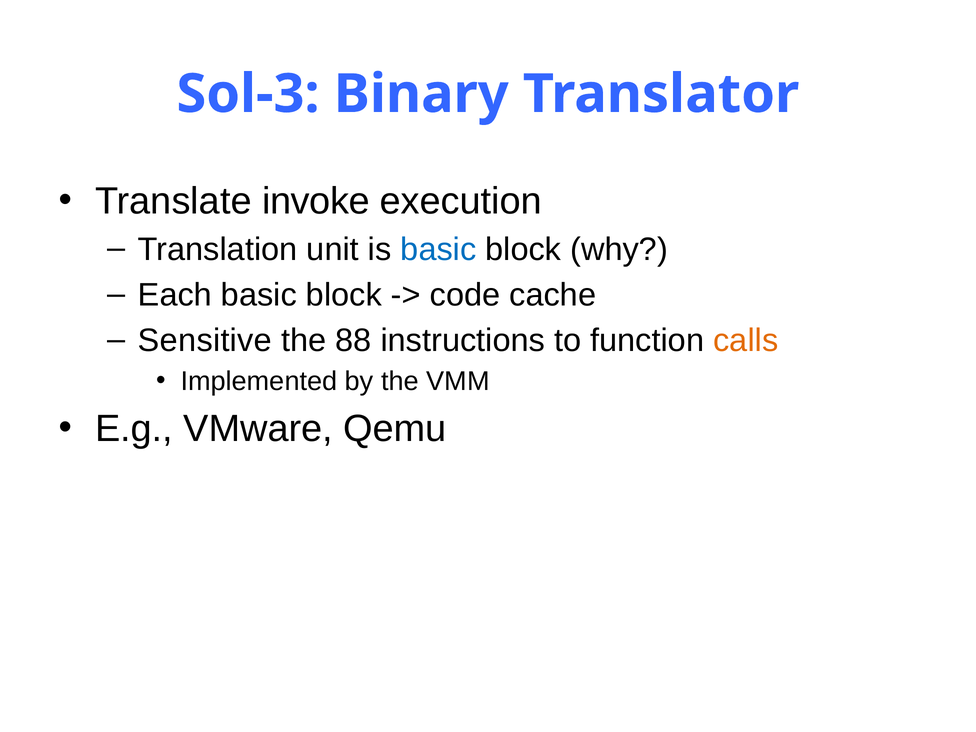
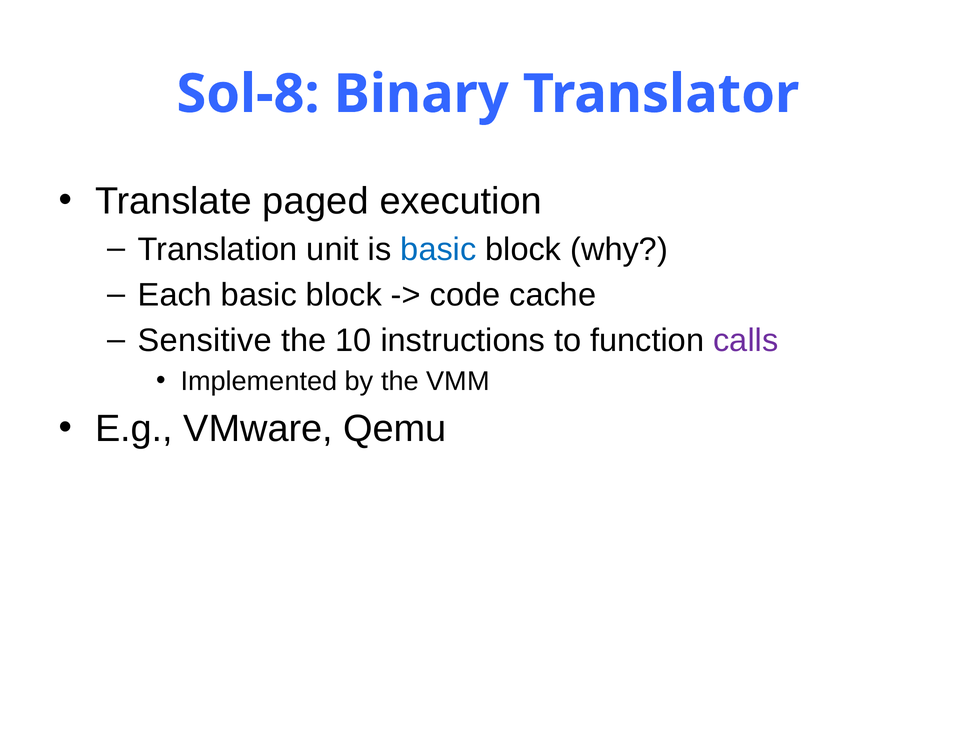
Sol-3: Sol-3 -> Sol-8 (248, 94)
invoke: invoke -> paged (316, 201)
88: 88 -> 10 (353, 341)
calls colour: orange -> purple (746, 341)
